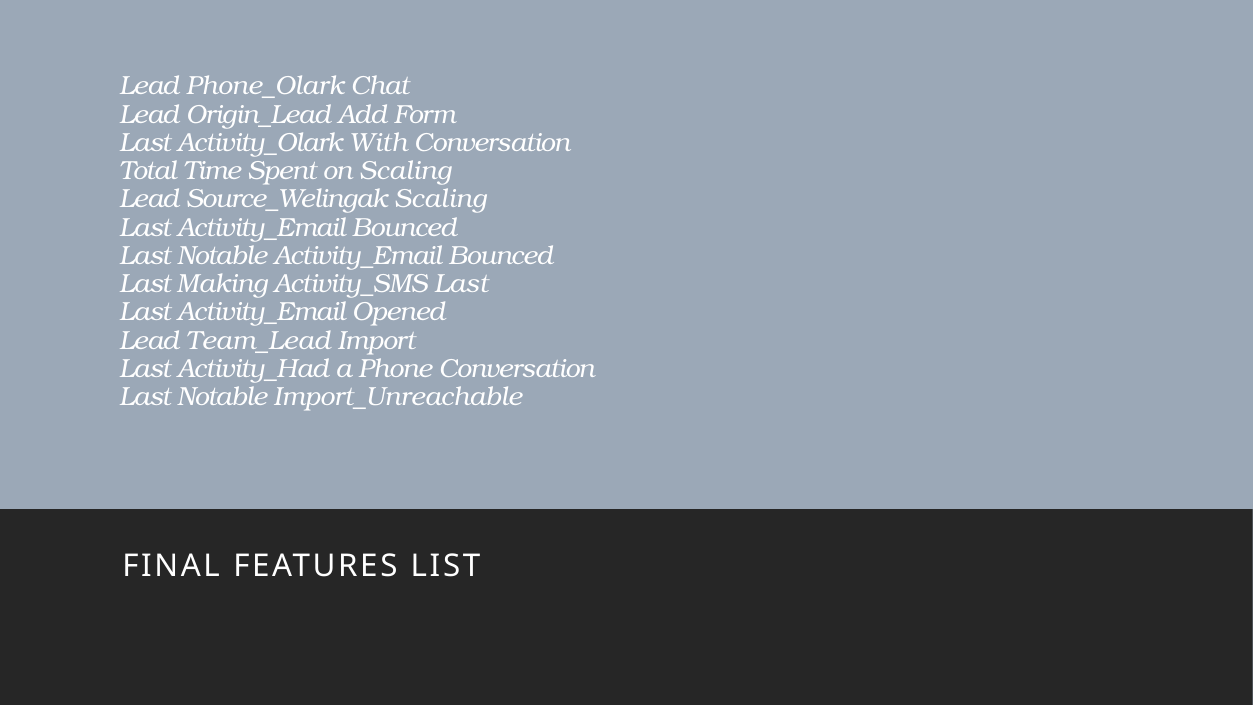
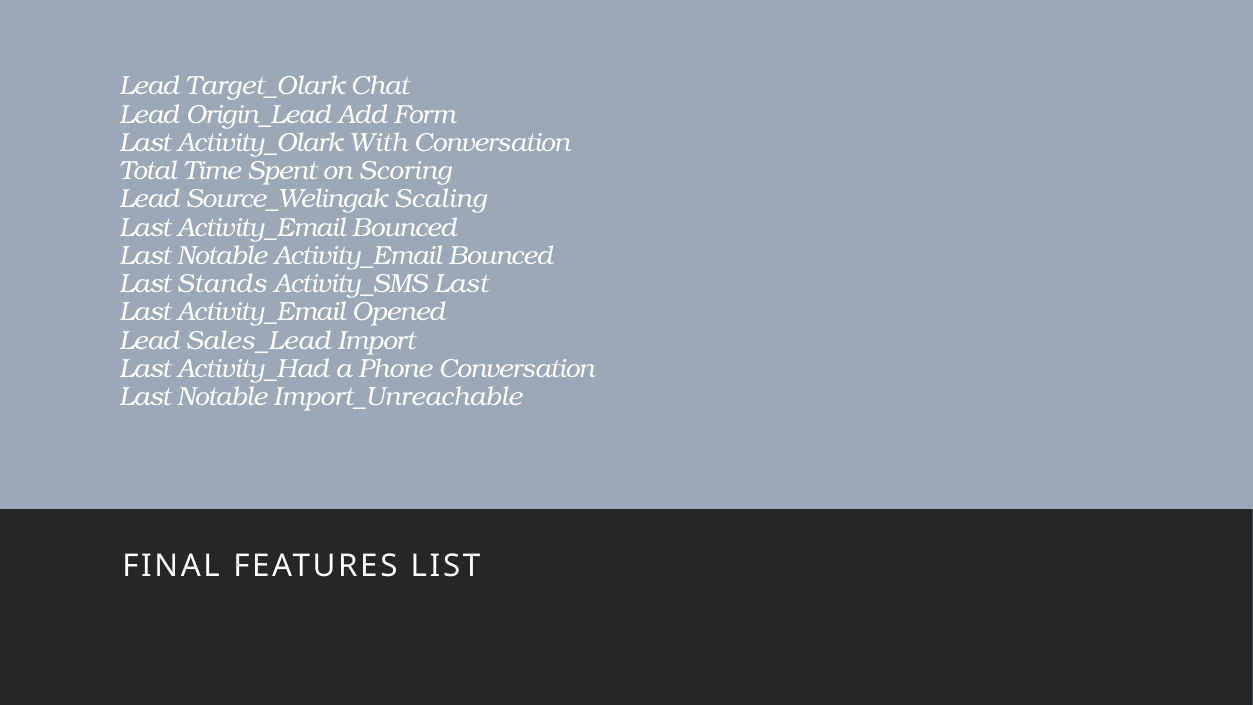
Phone_Olark: Phone_Olark -> Target_Olark (265, 86)
on Scaling: Scaling -> Scoring (405, 171)
Making: Making -> Stands (222, 284)
Team_Lead: Team_Lead -> Sales_Lead (258, 340)
